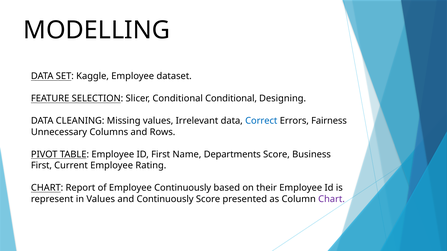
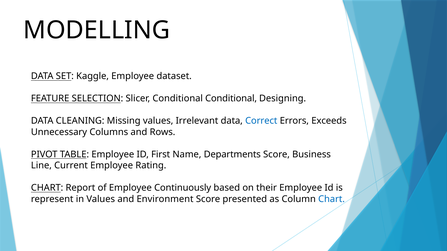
Fairness: Fairness -> Exceeds (329, 121)
First: First -> Line (41, 166)
and Continuously: Continuously -> Environment (165, 199)
Chart colour: purple -> blue (332, 199)
